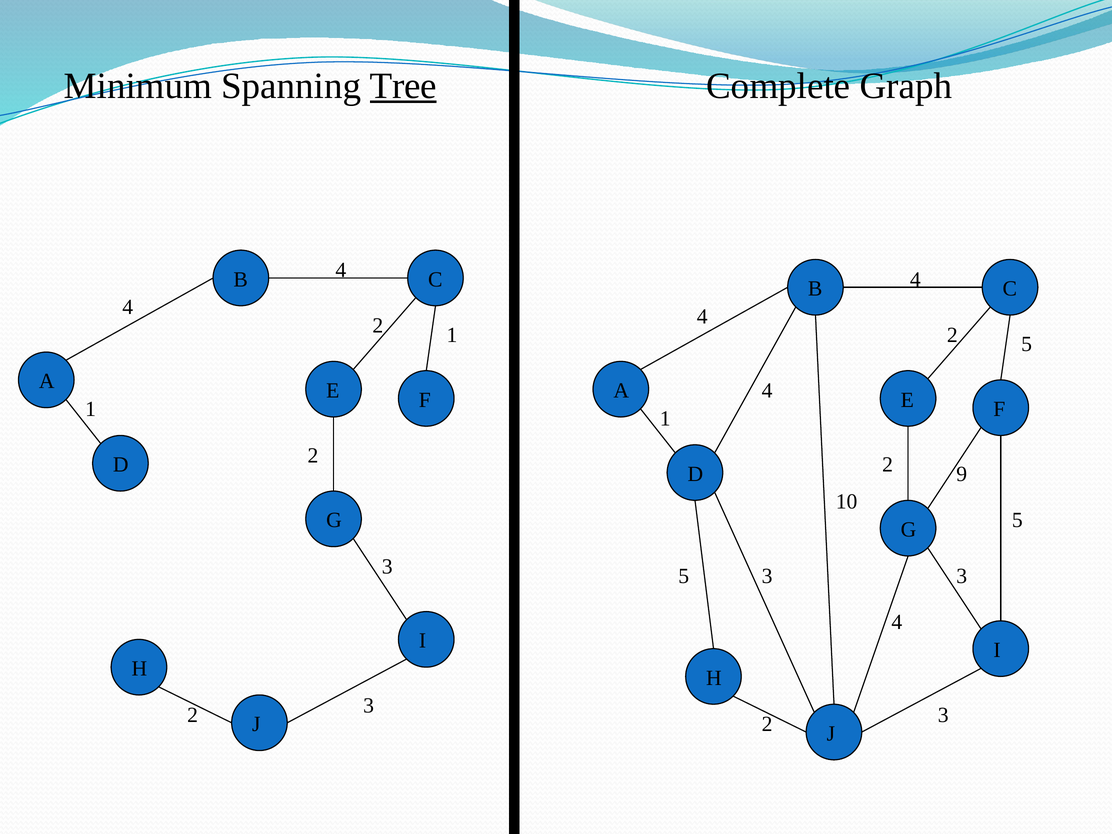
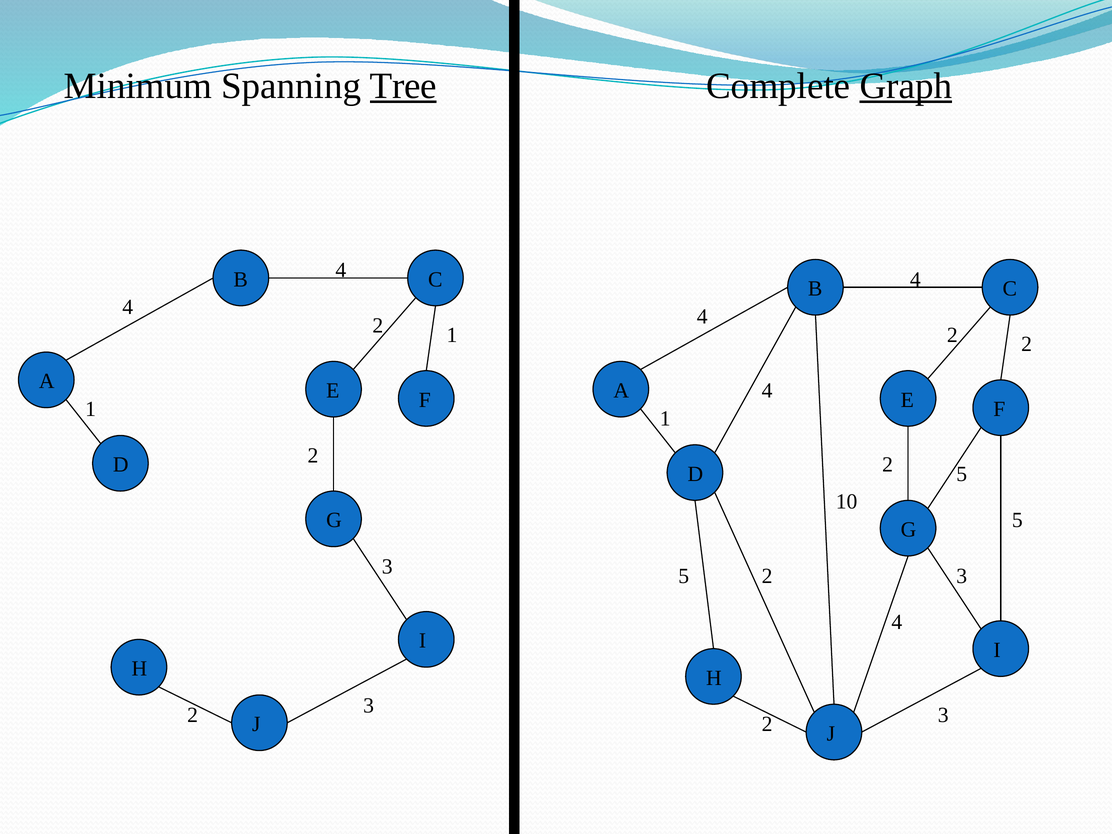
Graph underline: none -> present (906, 86)
5: 5 -> 2 (1027, 344)
9: 9 -> 5 (962, 474)
3: 3 -> 2 (767, 576)
